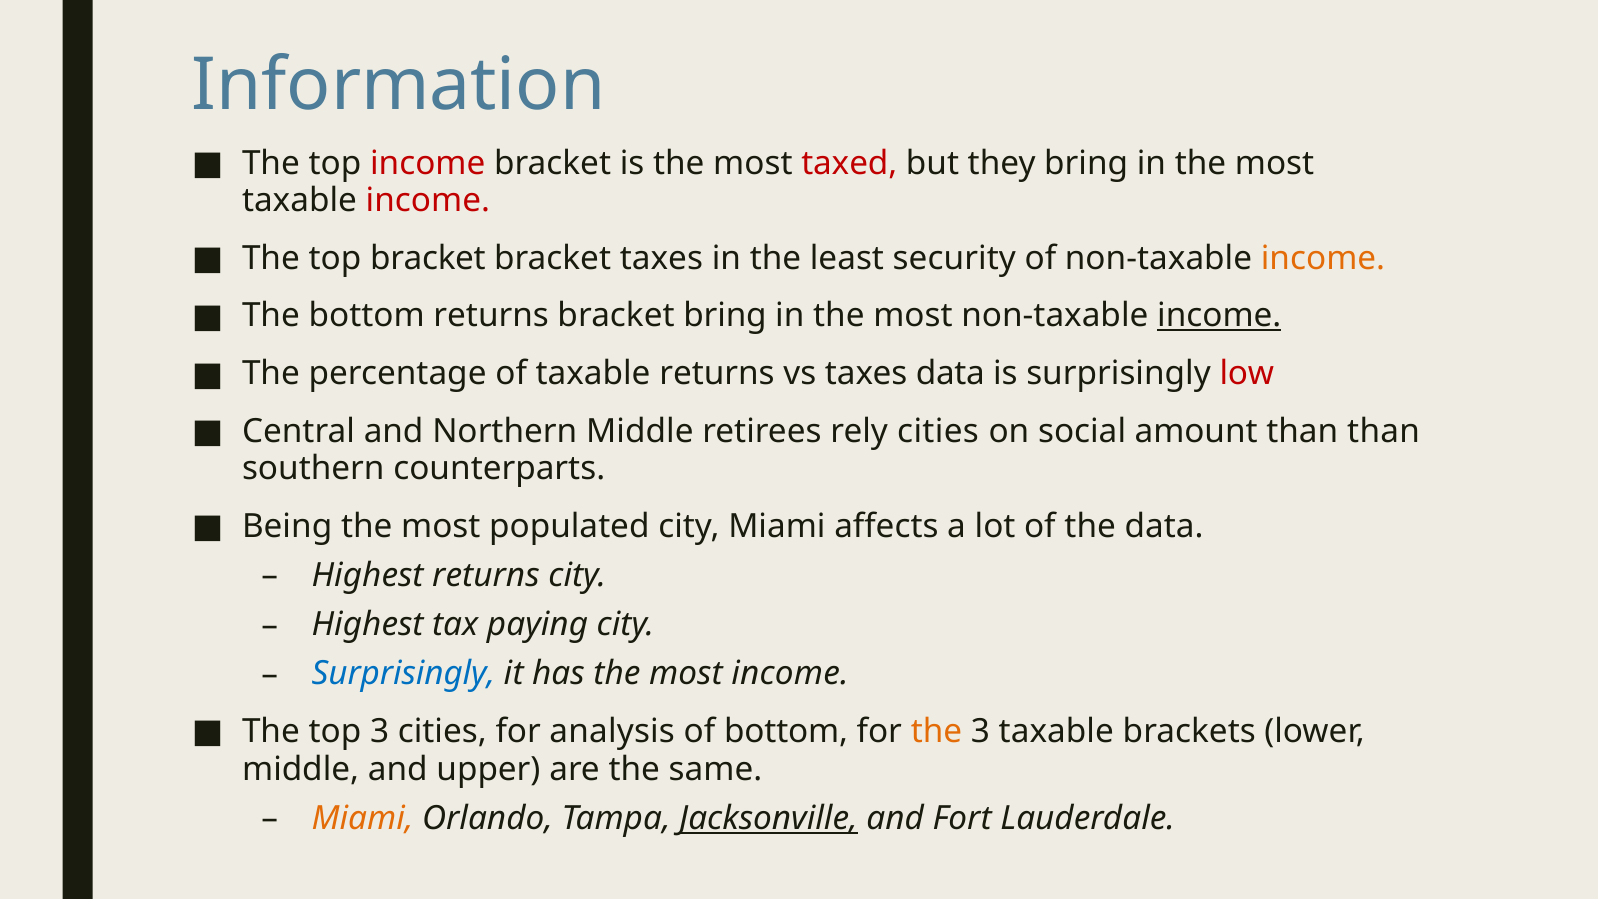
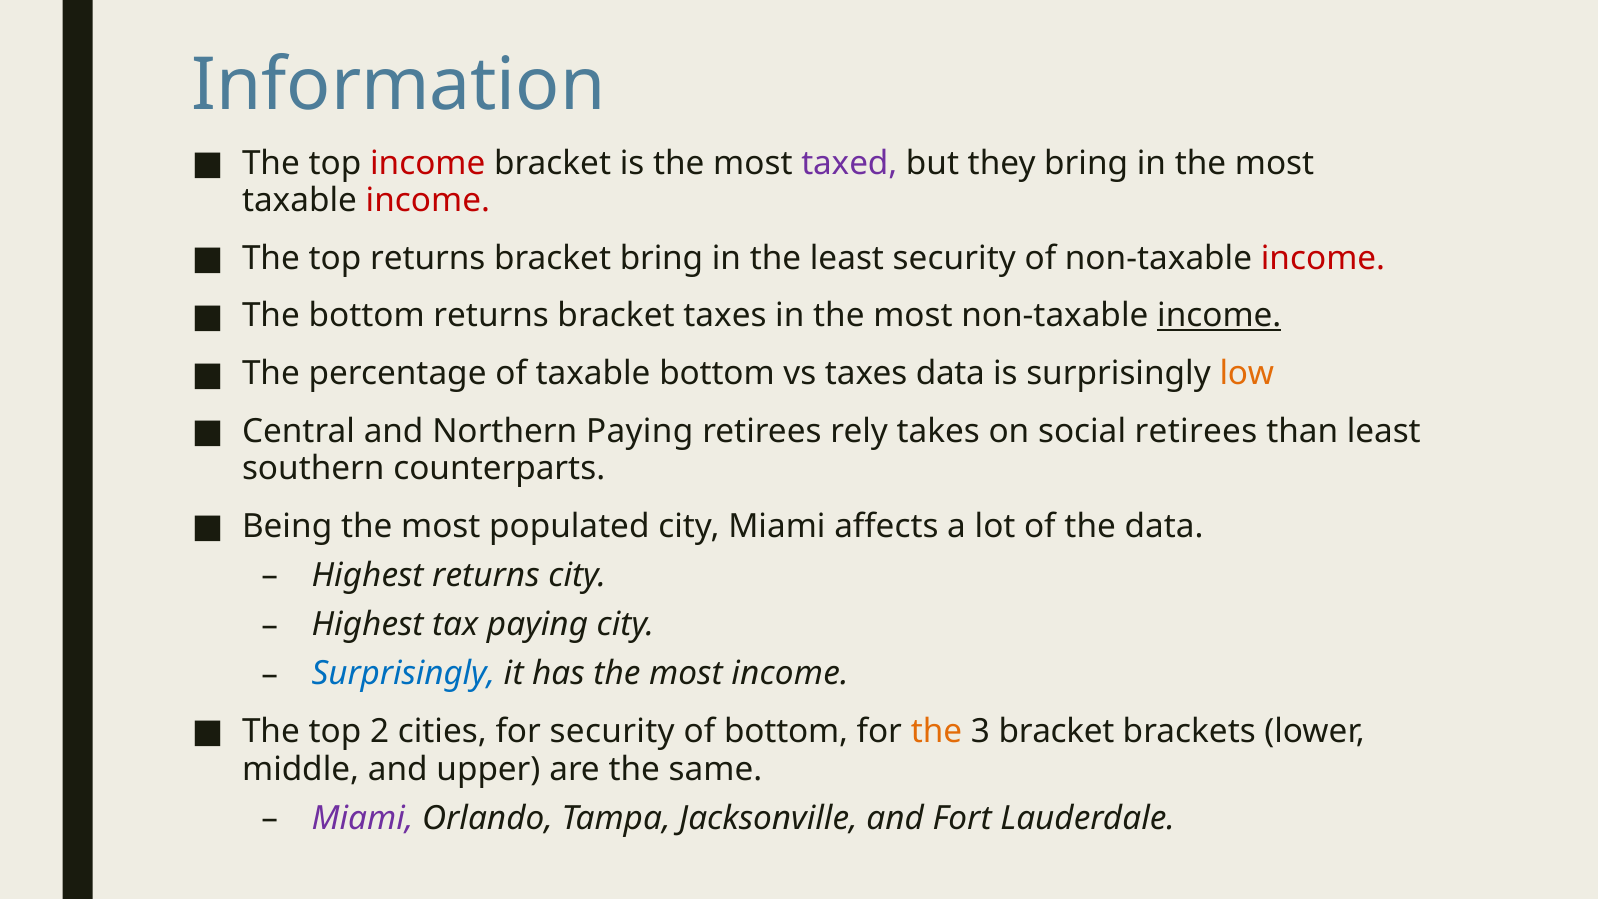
taxed colour: red -> purple (849, 163)
top bracket: bracket -> returns (428, 258)
bracket taxes: taxes -> bring (661, 258)
income colour: orange -> red (1323, 258)
bracket bring: bring -> taxes (725, 316)
taxable returns: returns -> bottom (717, 374)
low colour: red -> orange (1247, 374)
Northern Middle: Middle -> Paying (640, 431)
rely cities: cities -> takes (938, 431)
social amount: amount -> retirees (1196, 431)
than than: than -> least (1384, 431)
top 3: 3 -> 2 (380, 731)
for analysis: analysis -> security (612, 731)
3 taxable: taxable -> bracket (1056, 731)
Miami colour: orange -> purple (363, 818)
Jacksonville underline: present -> none (768, 818)
